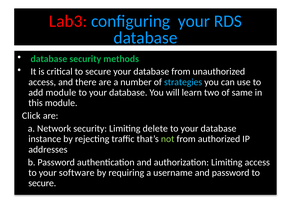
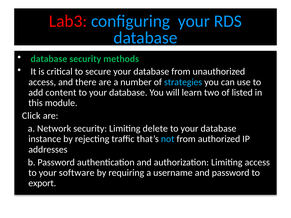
add module: module -> content (61, 93)
same: same -> listed (242, 93)
not colour: light green -> light blue (168, 139)
secure: secure -> export (42, 183)
